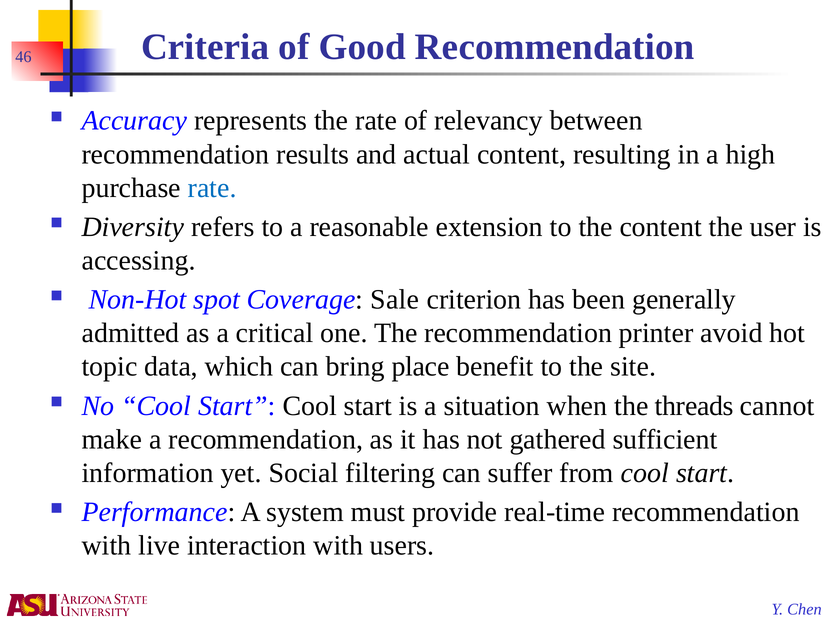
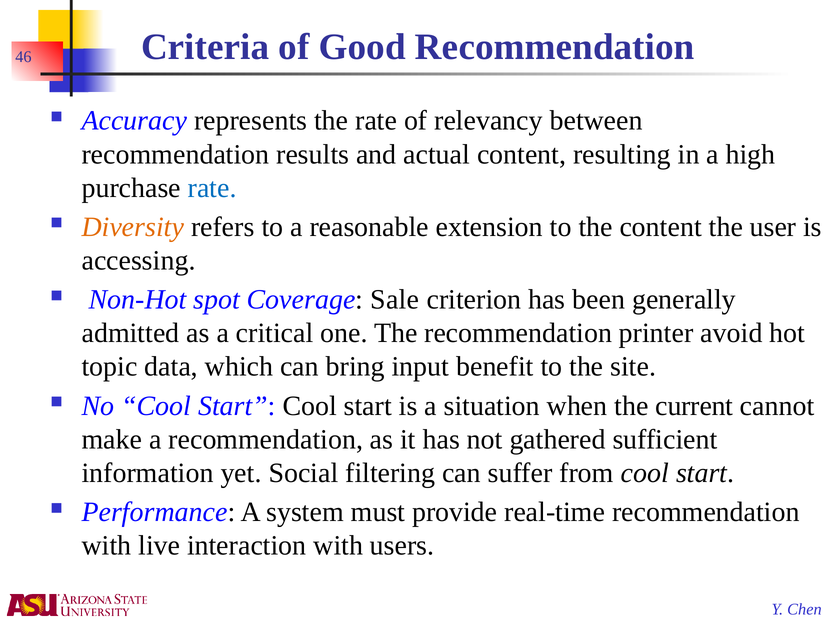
Diversity colour: black -> orange (133, 227)
place: place -> input (420, 366)
threads: threads -> current (694, 406)
